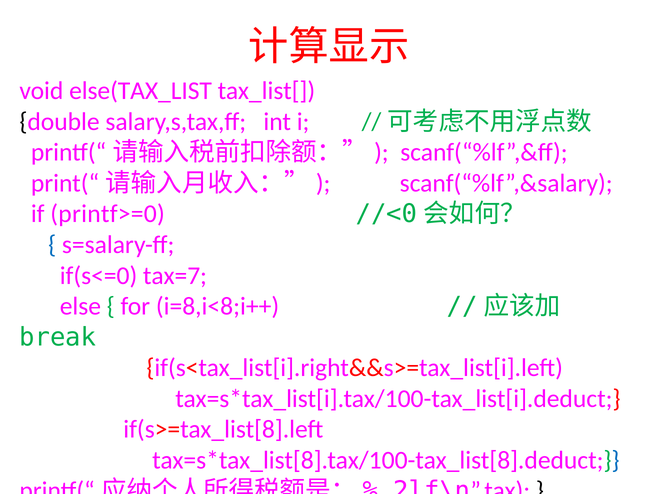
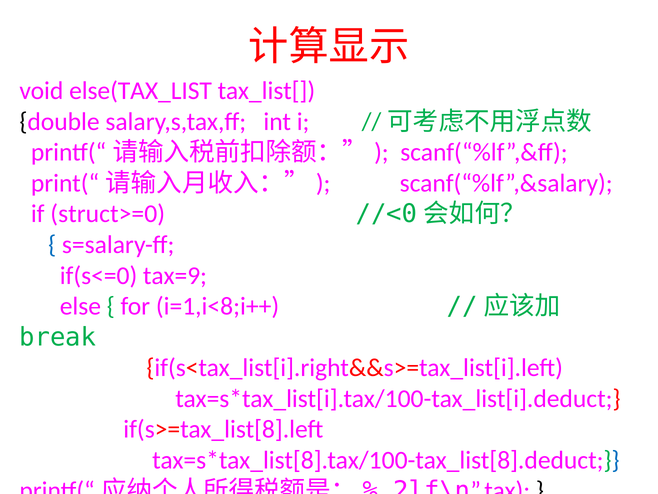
printf>=0: printf>=0 -> struct>=0 (108, 214)
tax=7: tax=7 -> tax=9 (175, 275)
i=8,i<8;i++: i=8,i<8;i++ -> i=1,i<8;i++ (218, 306)
